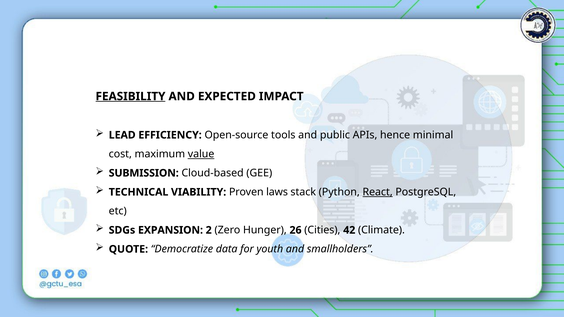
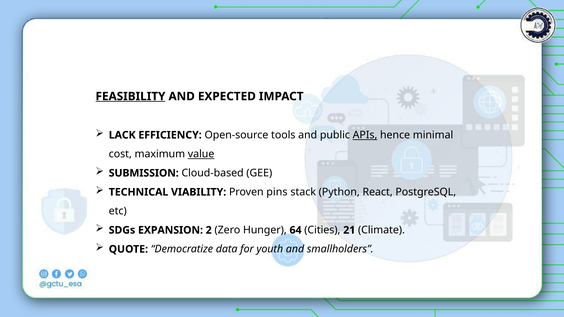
LEAD: LEAD -> LACK (122, 135)
APIs underline: none -> present (365, 135)
laws: laws -> pins (277, 192)
React underline: present -> none (378, 192)
26: 26 -> 64 (296, 230)
42: 42 -> 21 (349, 230)
